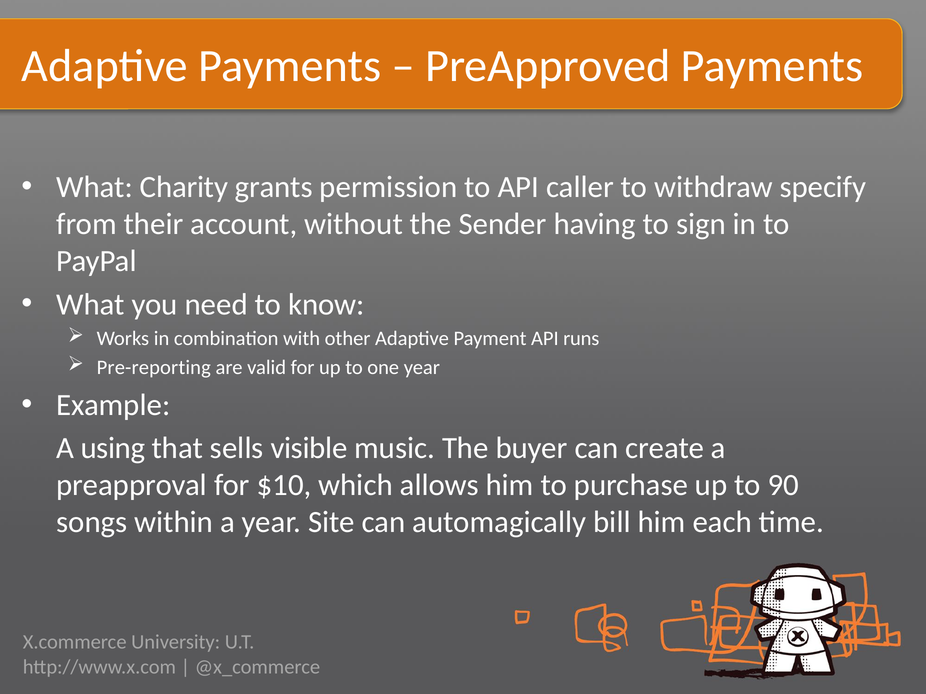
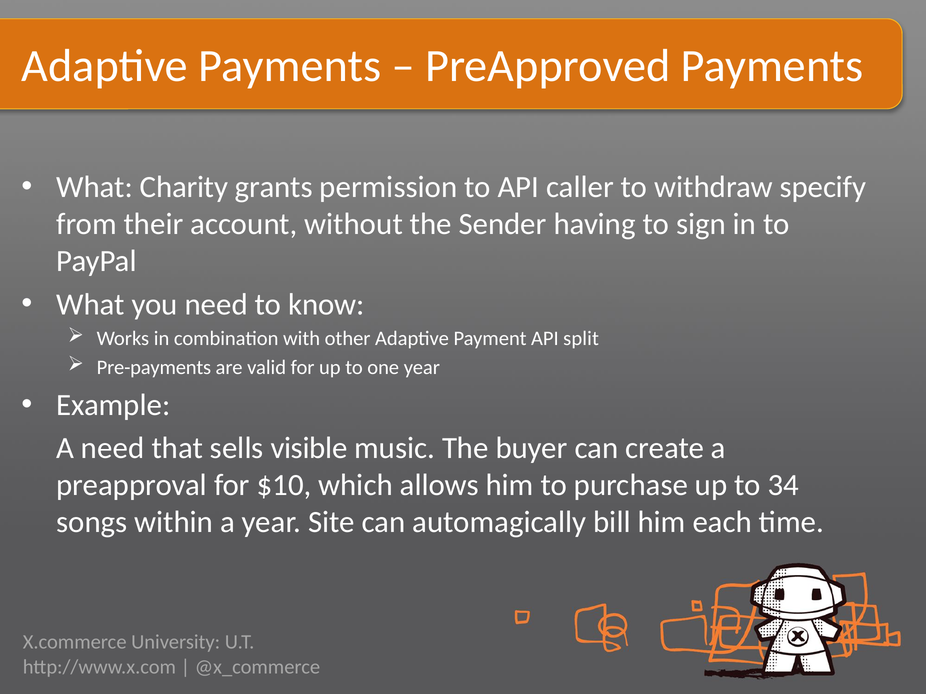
runs: runs -> split (581, 339)
Pre-reporting: Pre-reporting -> Pre-payments (154, 368)
A using: using -> need (113, 449)
90: 90 -> 34 (783, 486)
